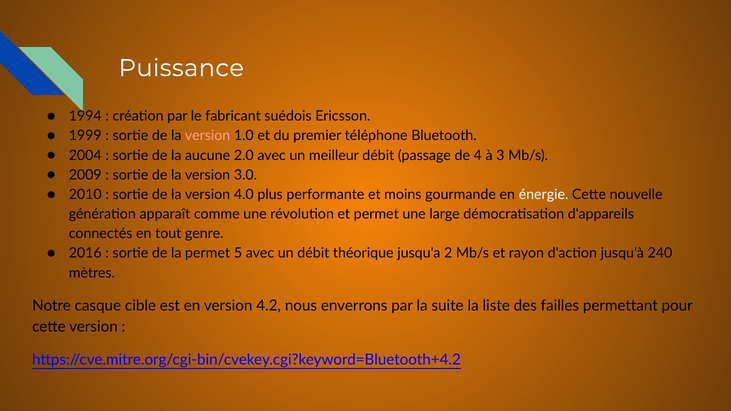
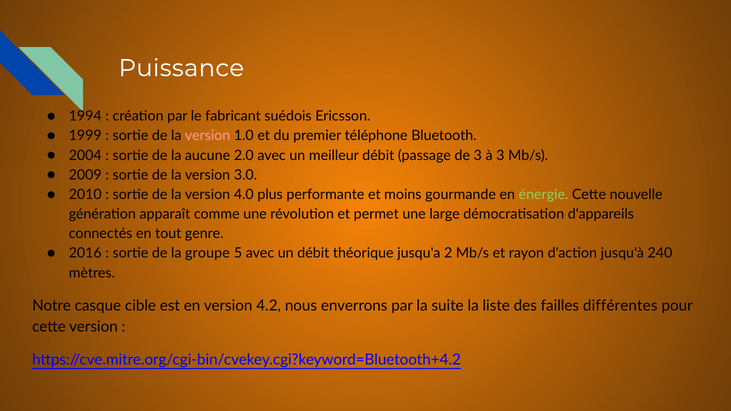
de 4: 4 -> 3 (478, 155)
énergie colour: white -> light green (544, 195)
la permet: permet -> groupe (207, 253)
permettant: permettant -> différentes (620, 306)
